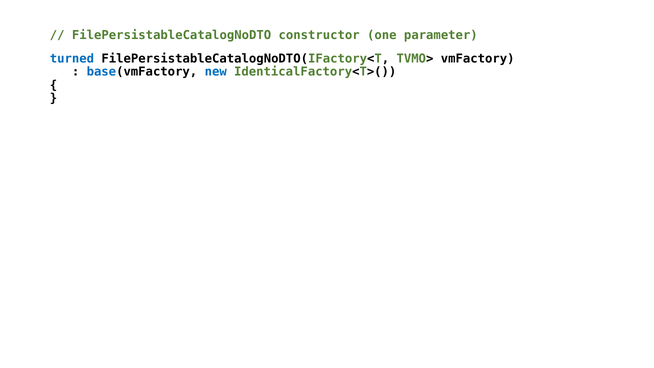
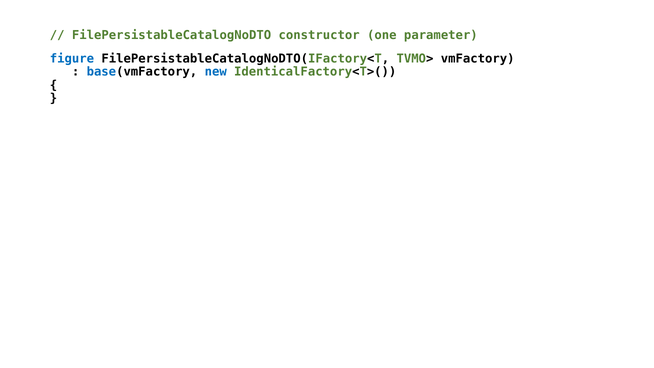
turned: turned -> figure (72, 59)
